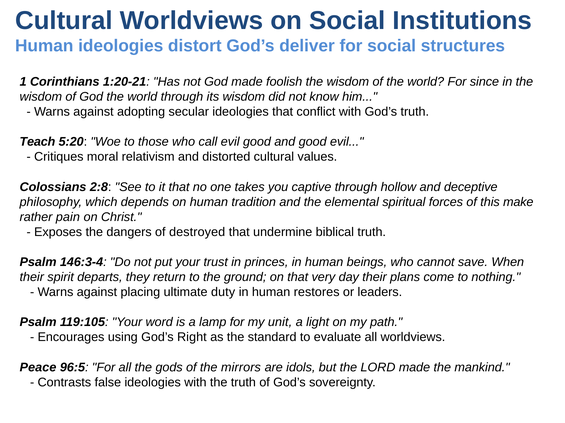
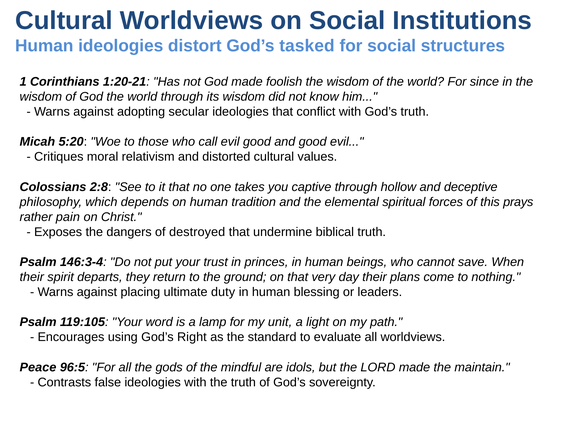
deliver: deliver -> tasked (307, 46)
Teach: Teach -> Micah (37, 142)
make: make -> prays (518, 202)
restores: restores -> blessing (317, 293)
mirrors: mirrors -> mindful (241, 368)
mankind: mankind -> maintain (482, 368)
